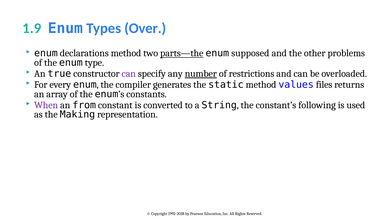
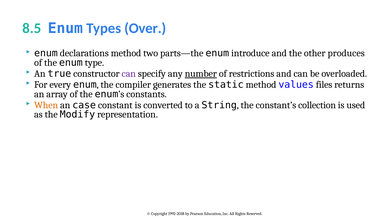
1.9: 1.9 -> 8.5 (32, 28)
parts—the underline: present -> none (182, 53)
supposed: supposed -> introduce (250, 53)
problems: problems -> produces (346, 53)
When colour: purple -> orange (46, 105)
from: from -> case (84, 105)
following: following -> collection (317, 105)
Making: Making -> Modify (77, 114)
